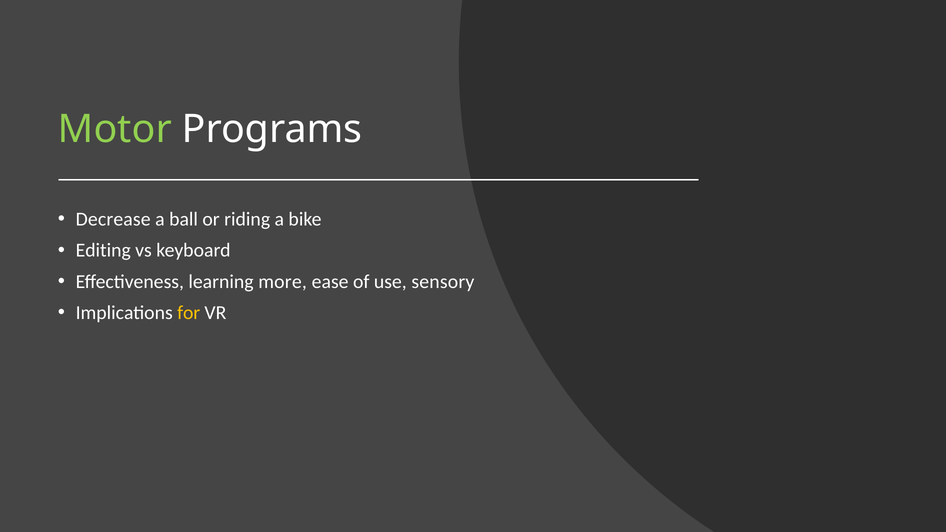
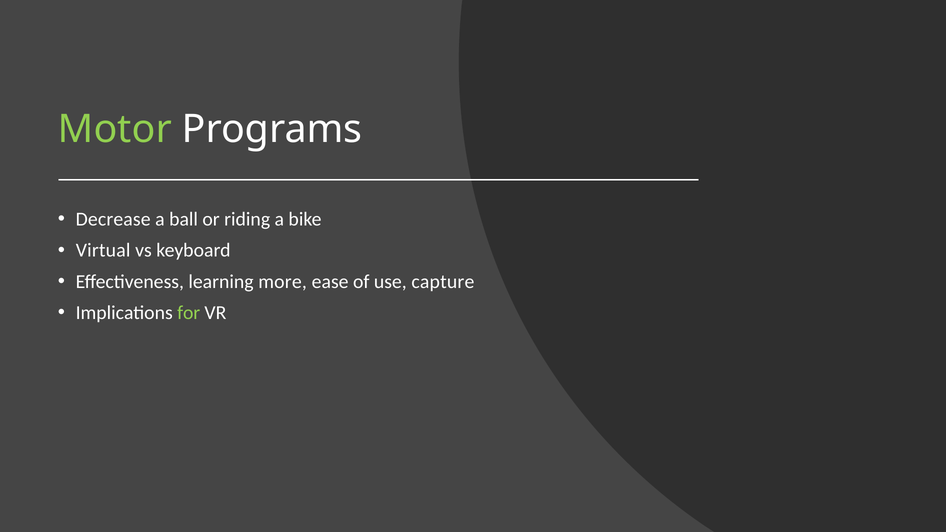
Editing: Editing -> Virtual (103, 250)
sensory: sensory -> capture (443, 282)
for colour: yellow -> light green (189, 313)
